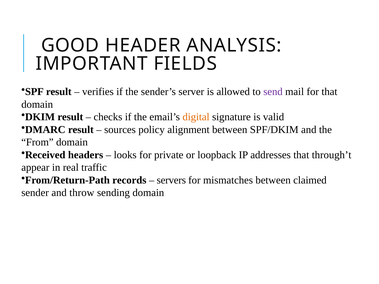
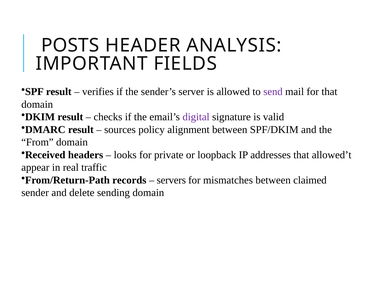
GOOD: GOOD -> POSTS (70, 45)
digital colour: orange -> purple (196, 117)
through’t: through’t -> allowed’t (332, 155)
throw: throw -> delete (82, 193)
